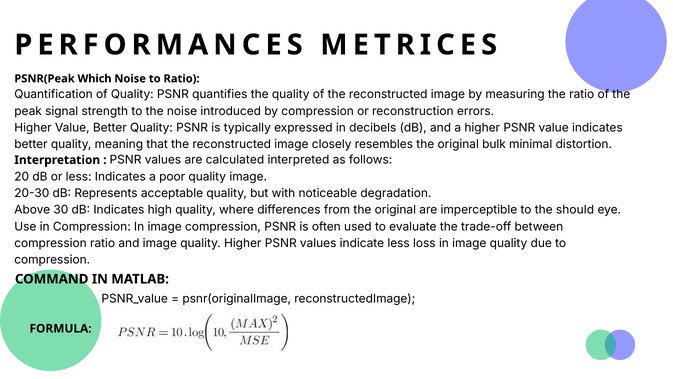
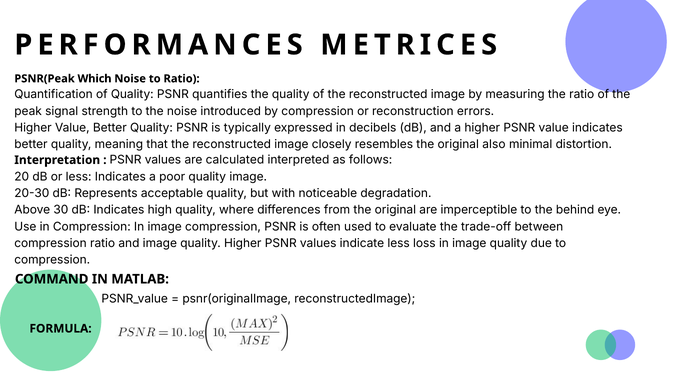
bulk: bulk -> also (494, 144)
should: should -> behind (575, 210)
